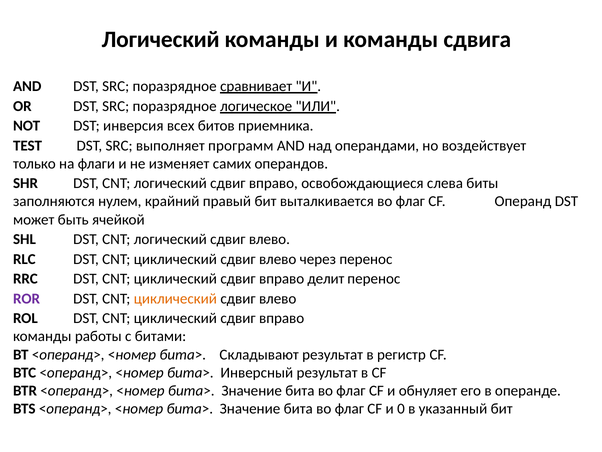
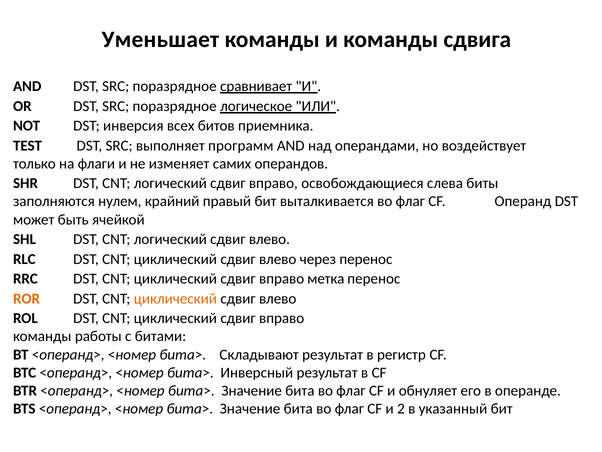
Логический: Логический -> Уменьшает (160, 39)
делит: делит -> метка (326, 279)
ROR colour: purple -> orange (26, 298)
0: 0 -> 2 (401, 408)
